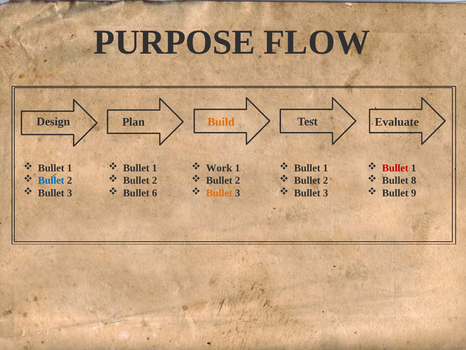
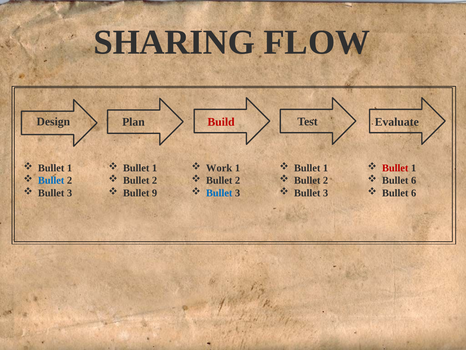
PURPOSE: PURPOSE -> SHARING (174, 42)
Build colour: orange -> red (221, 122)
8: 8 -> 6 (414, 180)
6: 6 -> 9 (155, 193)
Bullet colour: orange -> blue (219, 193)
9: 9 -> 6 (414, 193)
